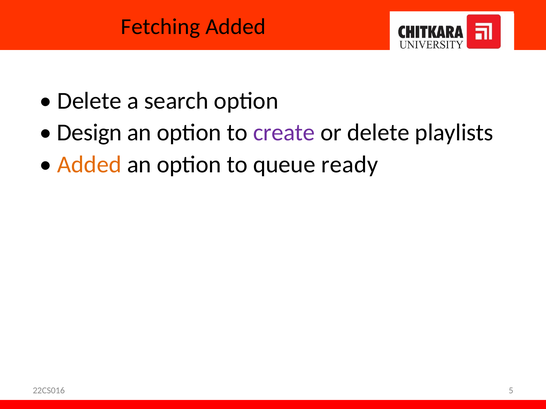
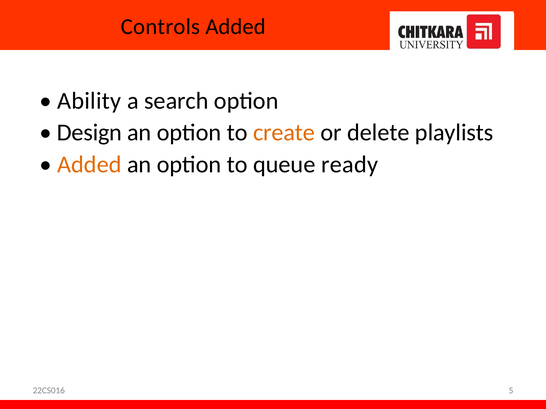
Fetching: Fetching -> Controls (161, 27)
Delete: Delete -> Ability (89, 101)
create colour: purple -> orange (284, 133)
